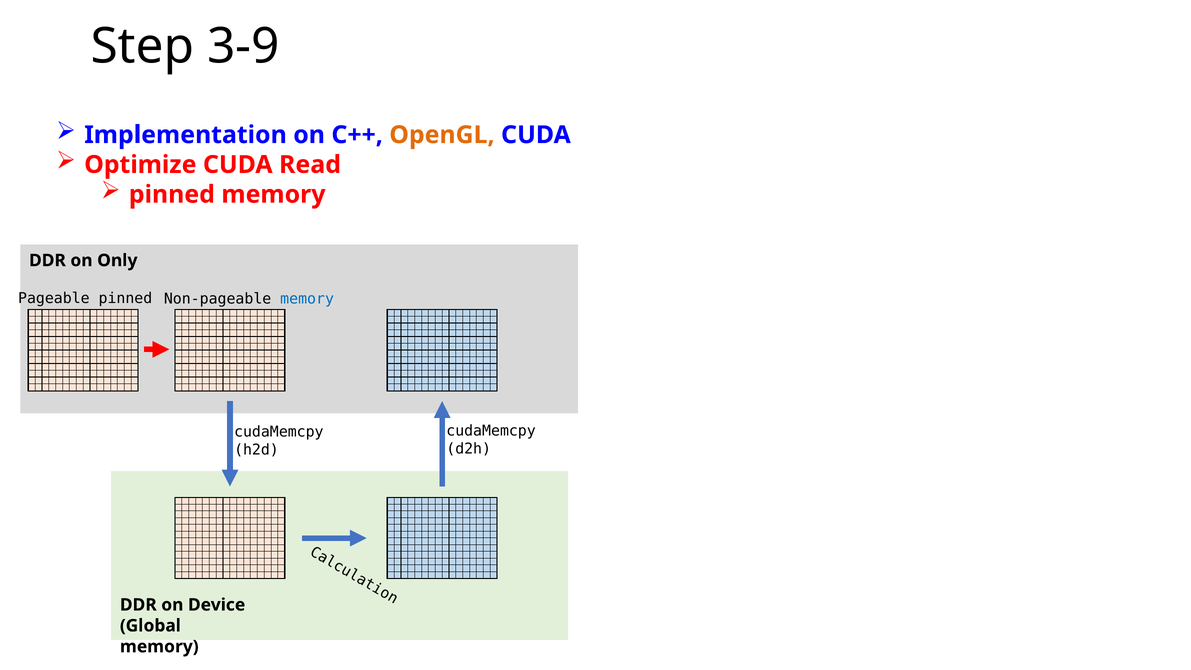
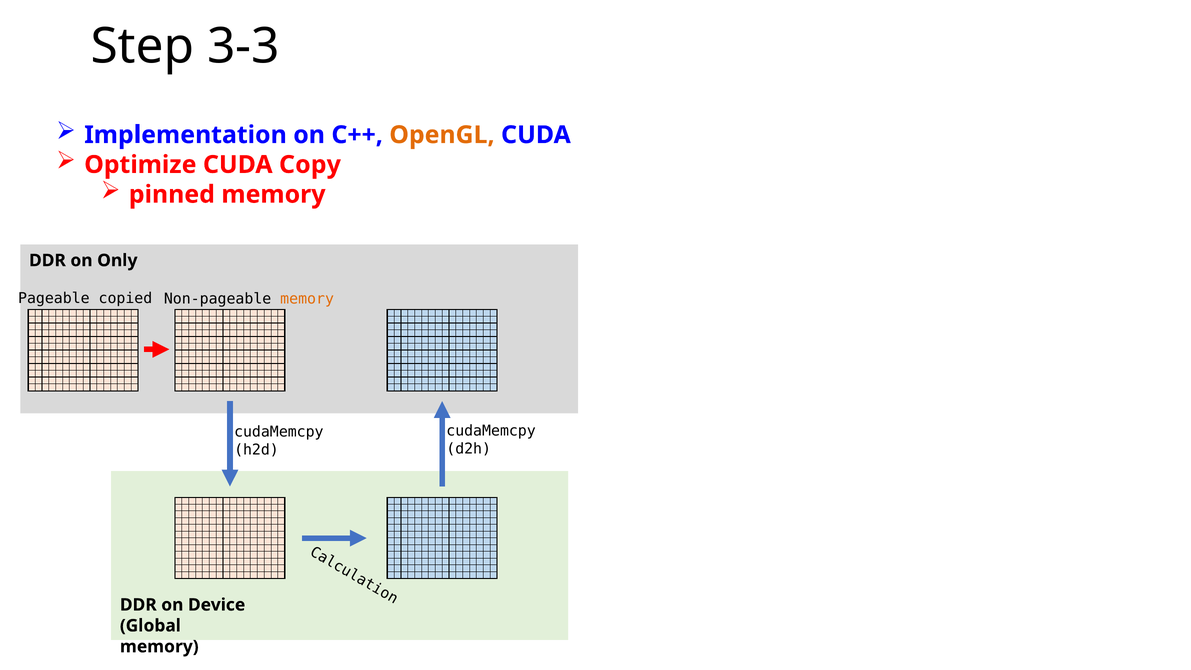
3-9: 3-9 -> 3-3 (243, 46)
Read: Read -> Copy (310, 165)
Pageable pinned: pinned -> copied (125, 298)
memory colour: blue -> orange (307, 299)
